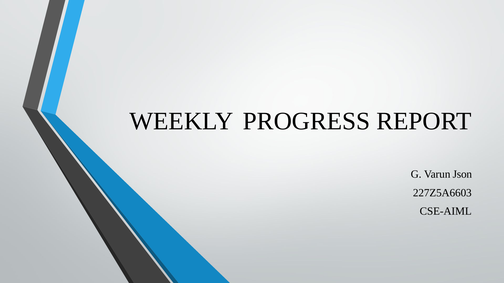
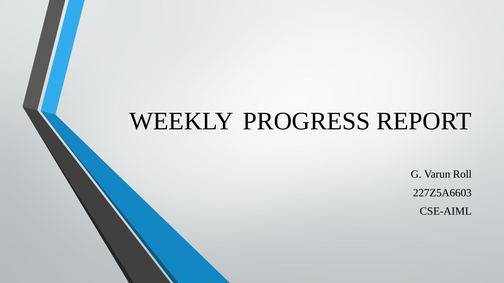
Json: Json -> Roll (462, 174)
